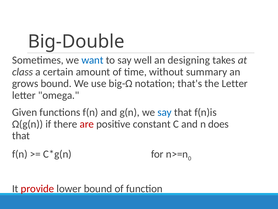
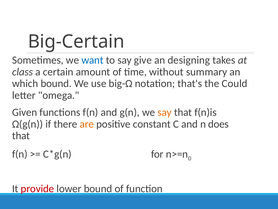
Big-Double: Big-Double -> Big-Certain (76, 42)
well: well -> give (143, 60)
grows: grows -> which (25, 83)
the Letter: Letter -> Could (235, 83)
say colour: blue -> orange (165, 112)
are colour: red -> orange (87, 124)
